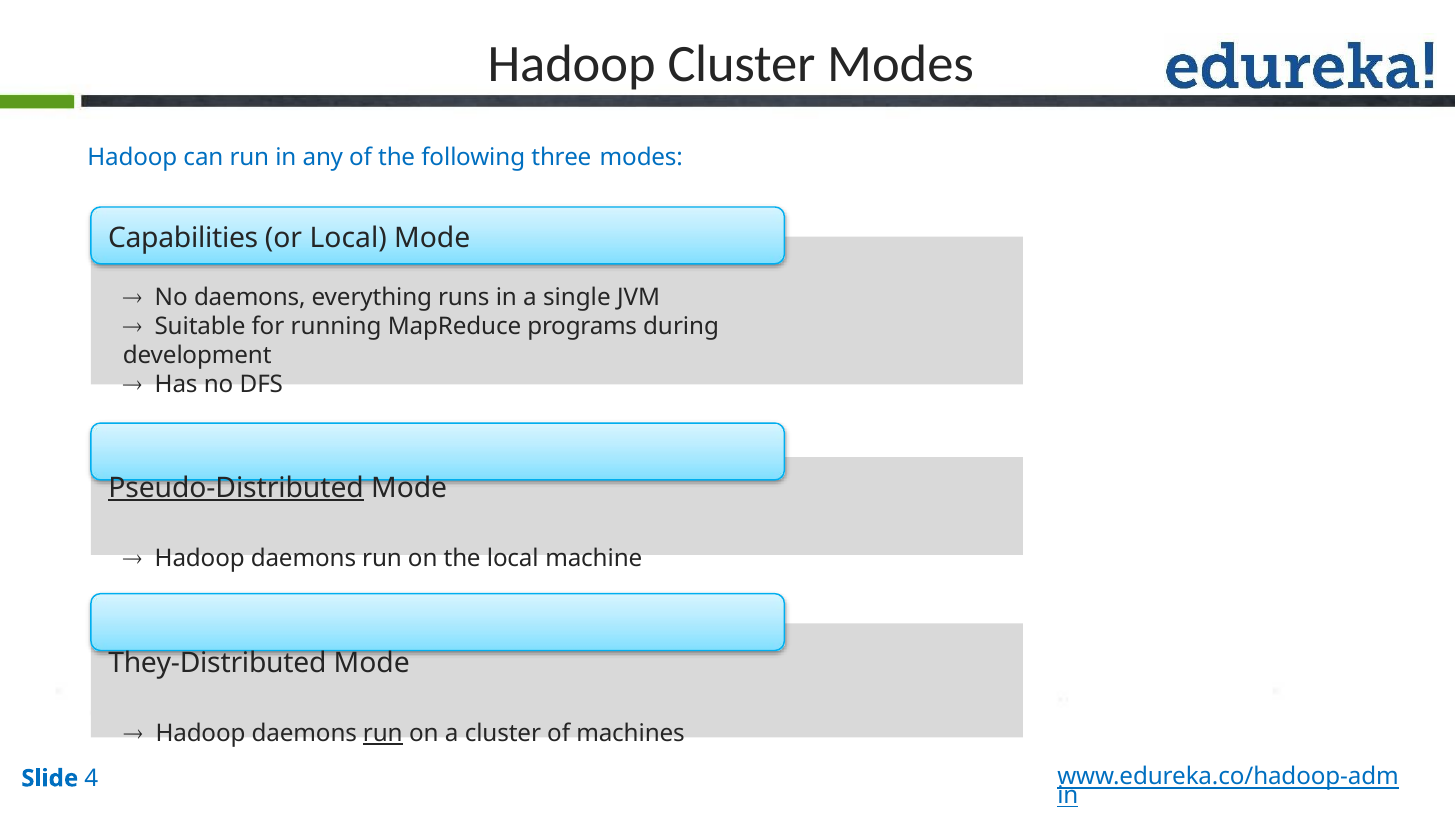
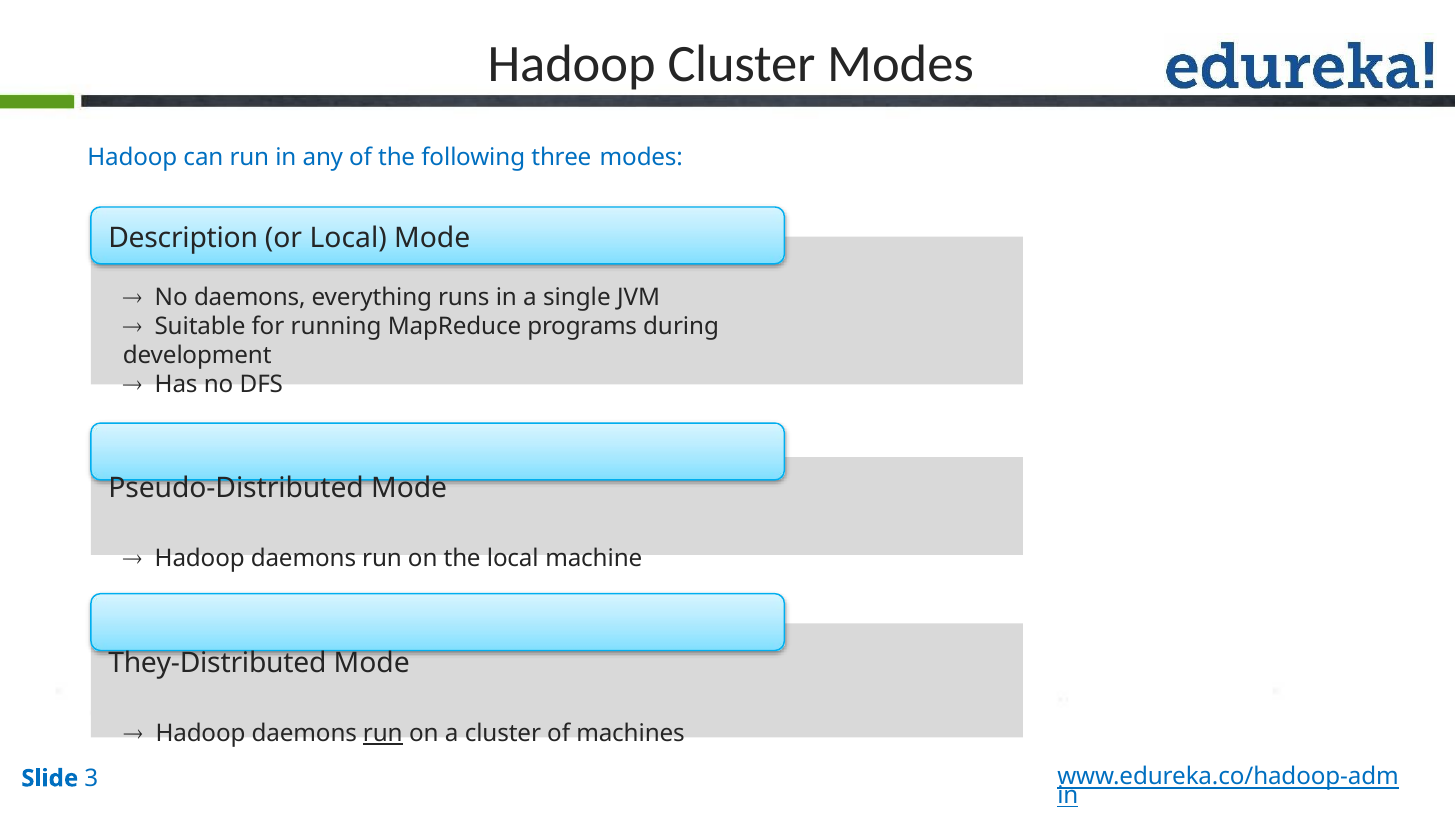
Capabilities: Capabilities -> Description (183, 238)
Pseudo-Distributed underline: present -> none (236, 488)
4: 4 -> 3 (91, 778)
